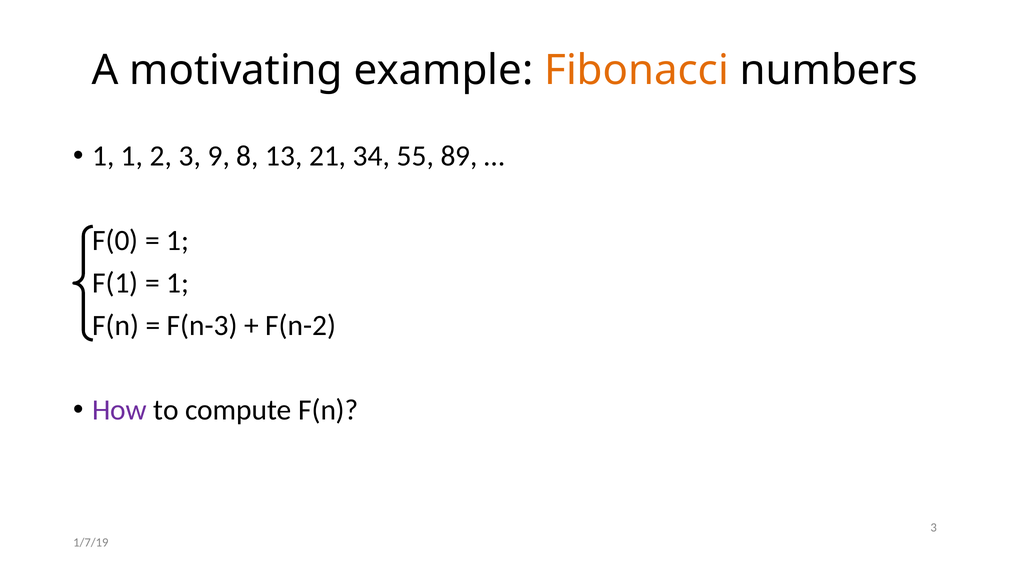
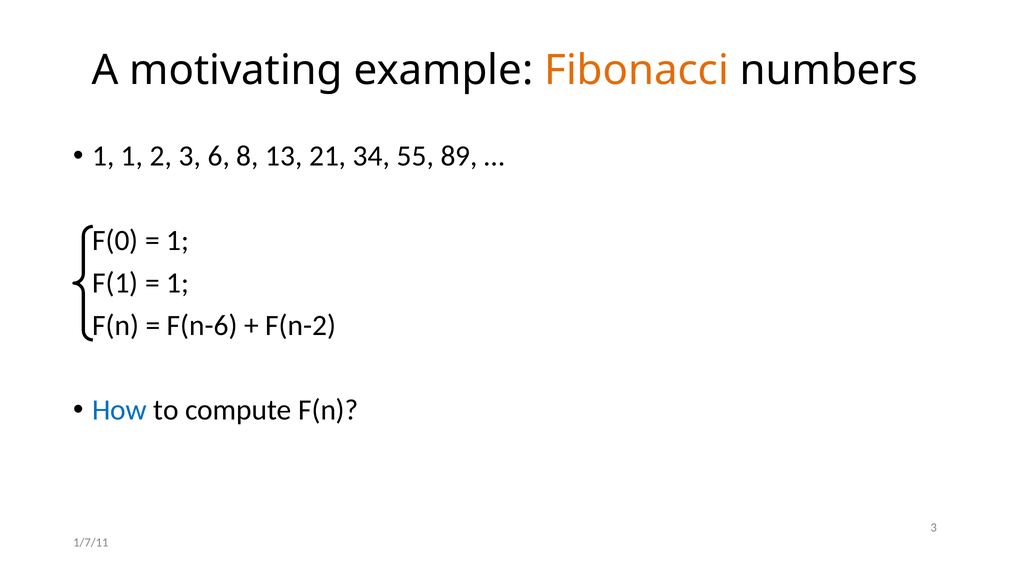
9: 9 -> 6 (219, 156)
F(n-3: F(n-3 -> F(n-6 (202, 325)
How colour: purple -> blue (120, 410)
1/7/19: 1/7/19 -> 1/7/11 (91, 543)
